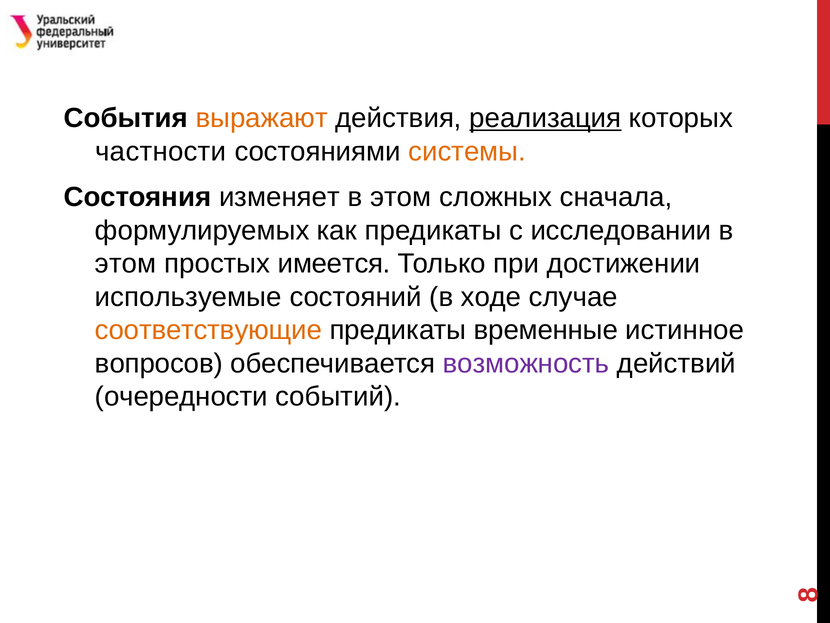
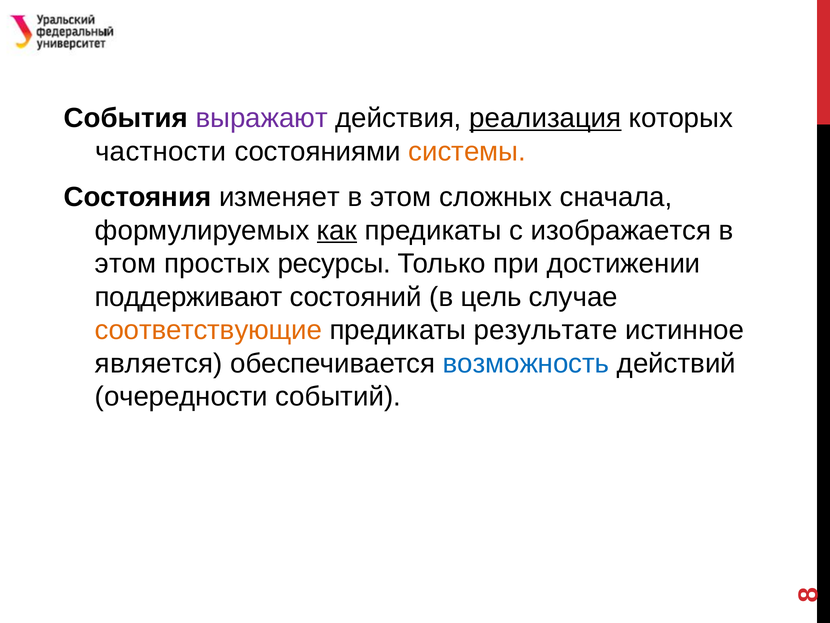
выражают colour: orange -> purple (262, 118)
как underline: none -> present (337, 230)
исследовании: исследовании -> изображается (621, 230)
имеется: имеется -> ресурсы (334, 263)
используемые: используемые -> поддерживают (189, 297)
ходе: ходе -> цель (491, 297)
временные: временные -> результате (546, 330)
вопросов: вопросов -> является (159, 363)
возможность colour: purple -> blue (526, 363)
